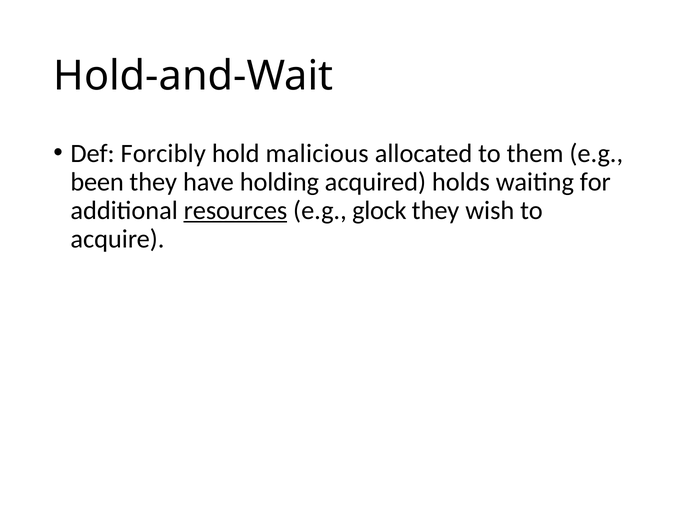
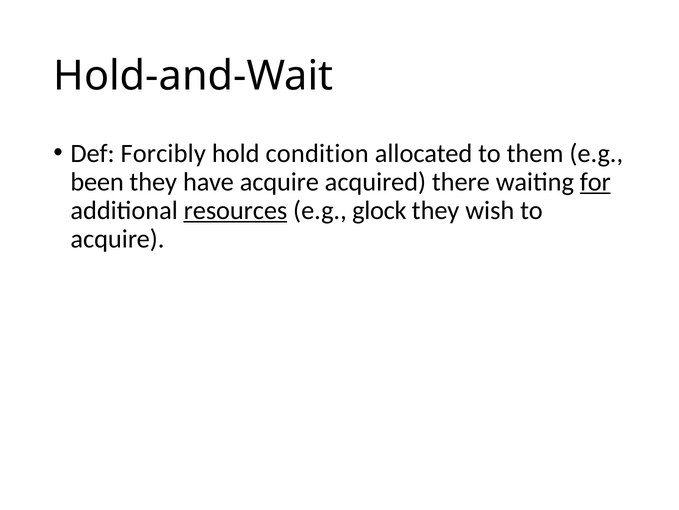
malicious: malicious -> condition (317, 153)
have holding: holding -> acquire (279, 182)
holds: holds -> there (461, 182)
for underline: none -> present (595, 182)
